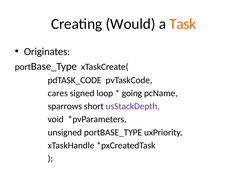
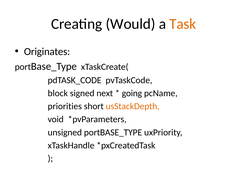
cares: cares -> block (58, 93)
loop: loop -> next (105, 93)
sparrows: sparrows -> priorities (65, 106)
usStackDepth colour: purple -> orange (133, 106)
